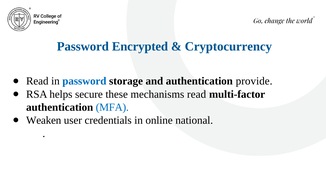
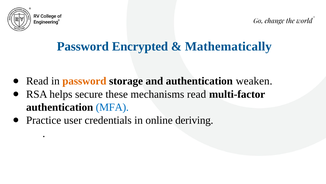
Cryptocurrency: Cryptocurrency -> Mathematically (228, 46)
password colour: blue -> orange (84, 81)
provide: provide -> weaken (254, 81)
Weaken: Weaken -> Practice (44, 120)
national: national -> deriving (194, 120)
